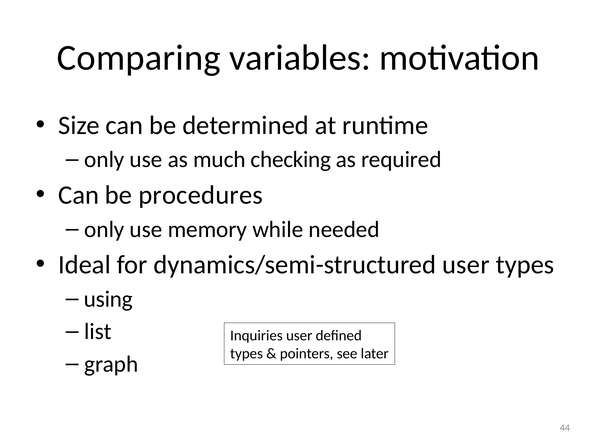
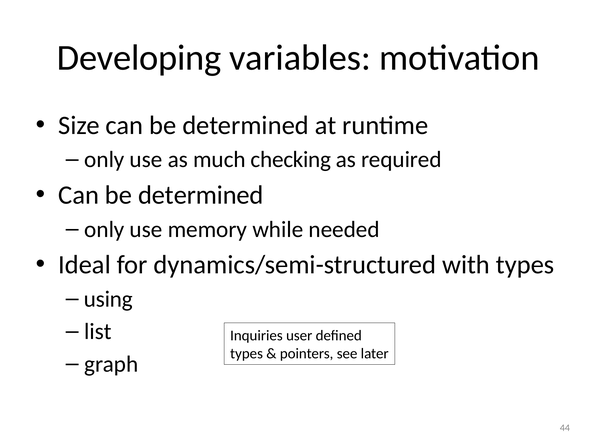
Comparing: Comparing -> Developing (139, 58)
procedures: procedures -> determined (201, 195)
dynamics/semi-structured user: user -> with (466, 265)
